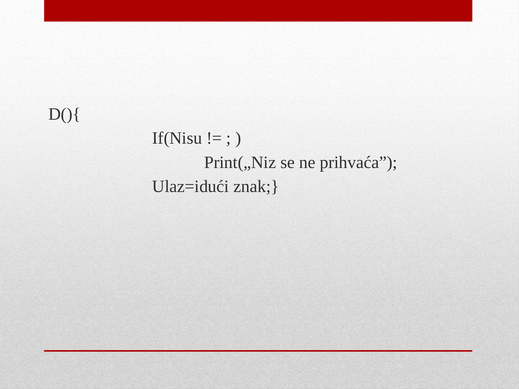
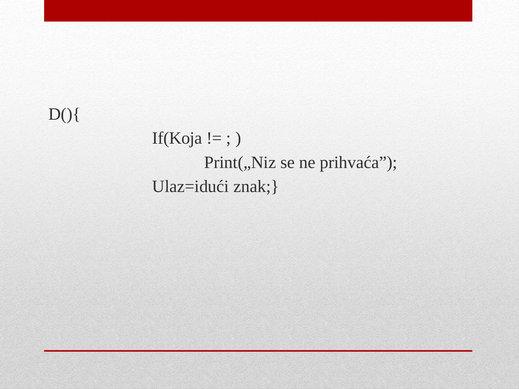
If(Nisu: If(Nisu -> If(Koja (177, 138)
